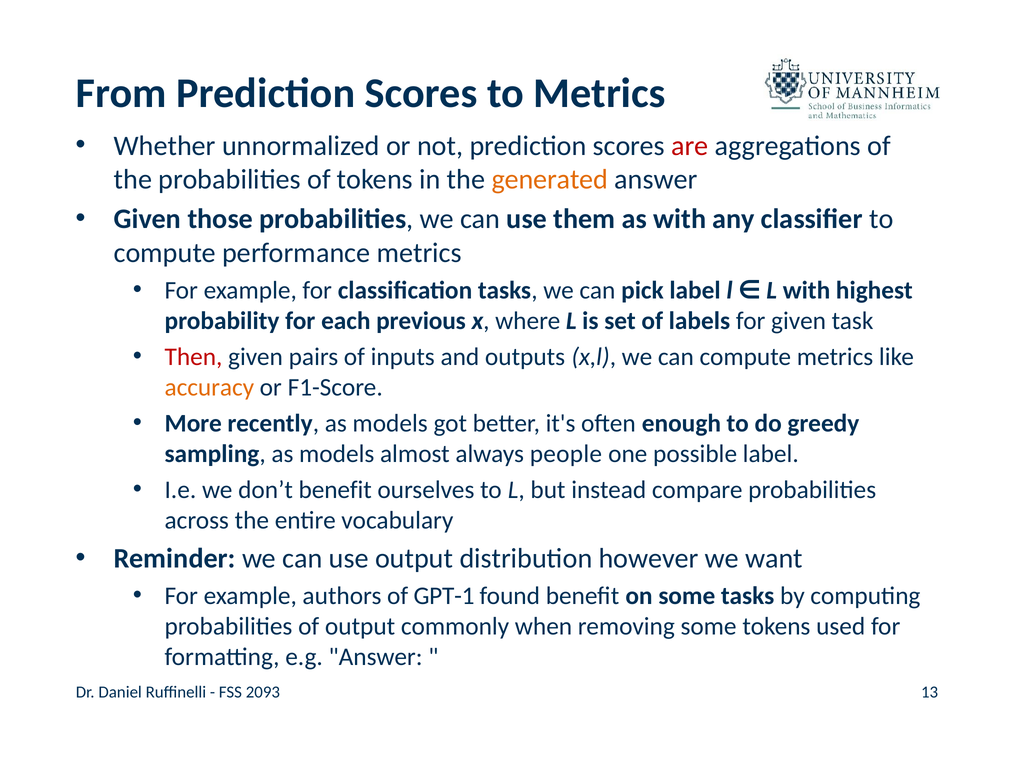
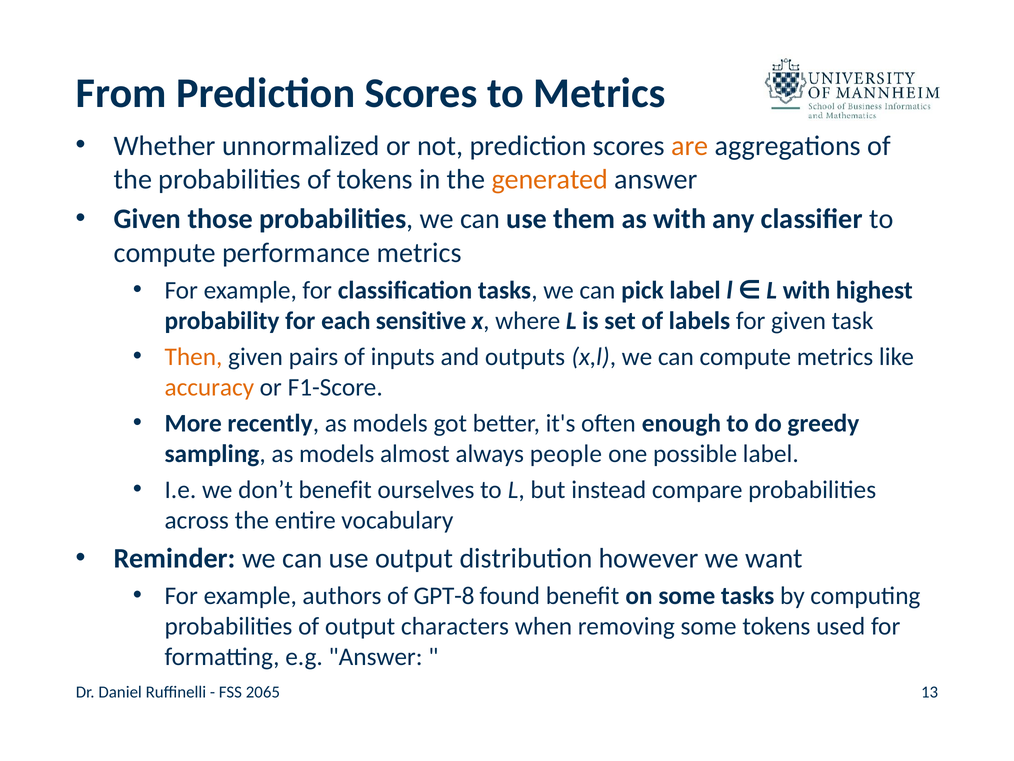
are colour: red -> orange (690, 146)
previous: previous -> sensitive (421, 321)
Then colour: red -> orange (194, 357)
GPT-1: GPT-1 -> GPT-8 (444, 596)
commonly: commonly -> characters (455, 626)
2093: 2093 -> 2065 (263, 692)
